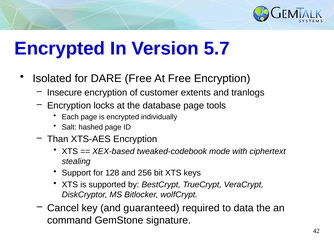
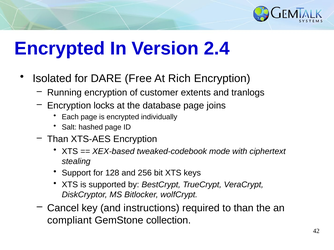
5.7: 5.7 -> 2.4 (217, 49)
At Free: Free -> Rich (179, 79)
Insecure: Insecure -> Running (64, 93)
tools: tools -> joins (216, 106)
guaranteed: guaranteed -> instructions (151, 208)
to data: data -> than (244, 208)
command: command -> compliant (69, 221)
signature: signature -> collection (169, 221)
